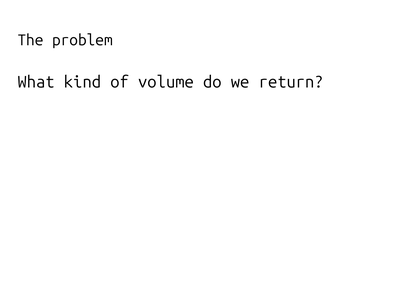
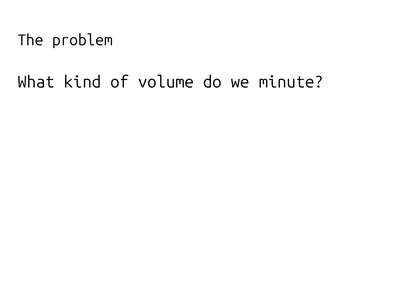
return: return -> minute (291, 82)
